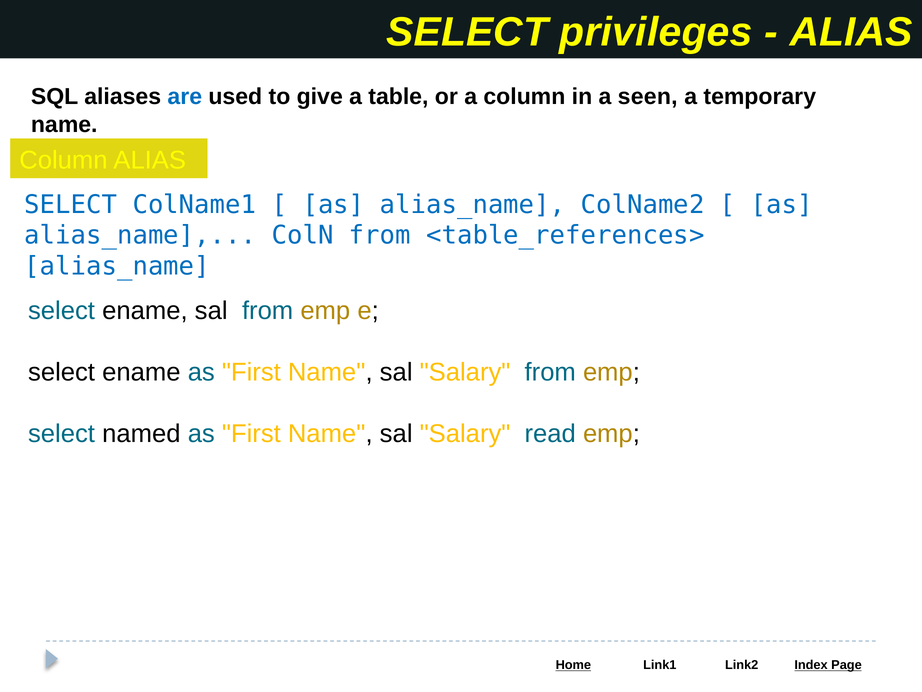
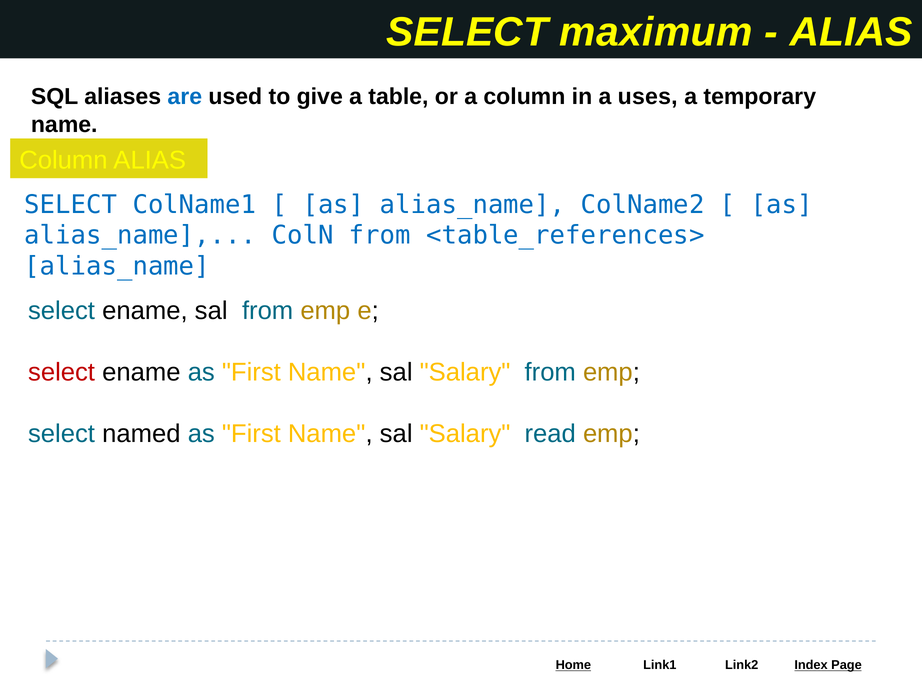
privileges: privileges -> maximum (656, 32)
seen: seen -> uses (648, 97)
select colour: black -> red (62, 372)
